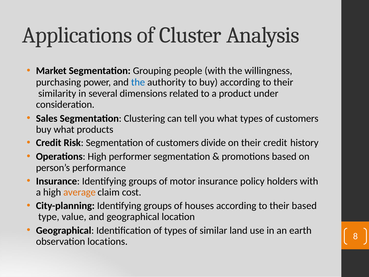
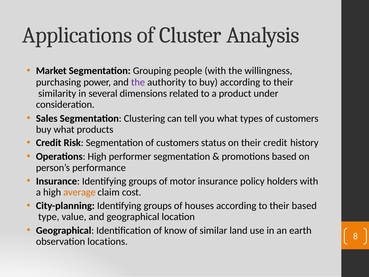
the colour: blue -> purple (138, 82)
divide: divide -> status (213, 143)
of types: types -> know (175, 230)
